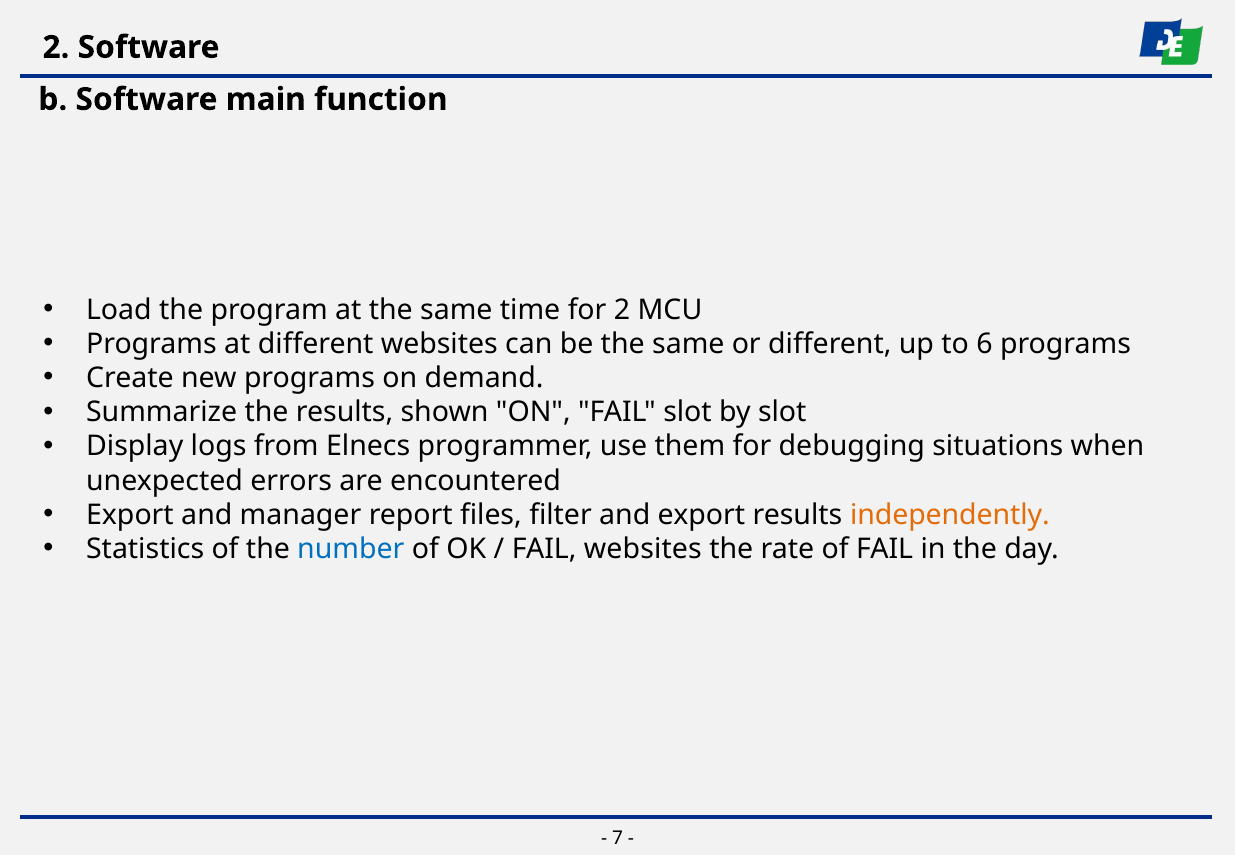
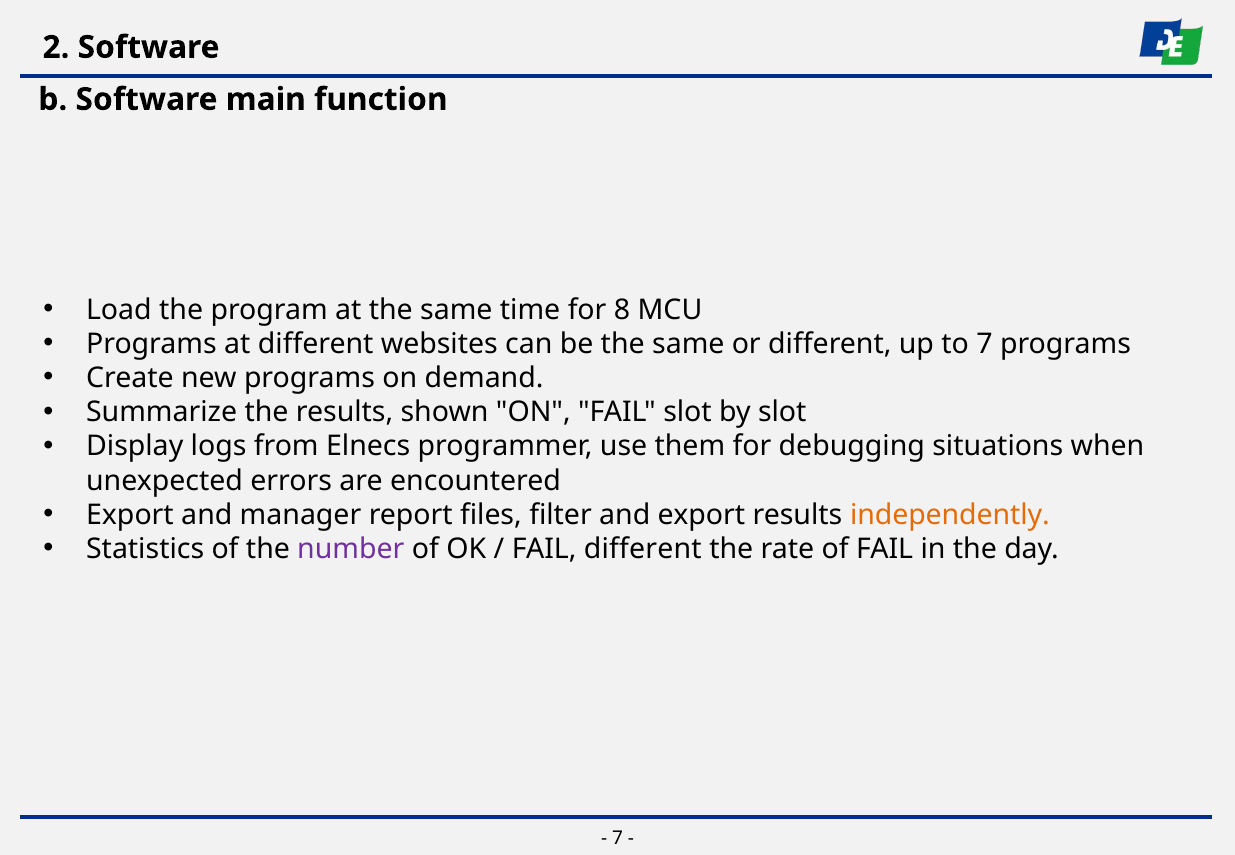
for 2: 2 -> 8 (622, 310)
to 6: 6 -> 7 (984, 344)
number colour: blue -> purple (351, 549)
FAIL websites: websites -> different (643, 549)
